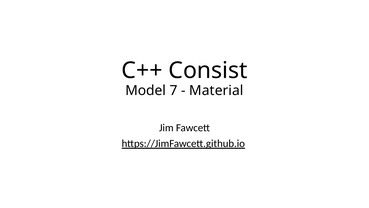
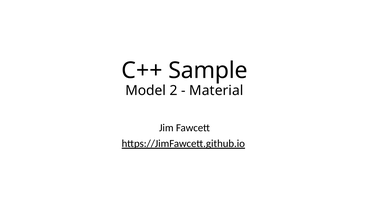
Consist: Consist -> Sample (208, 70)
7: 7 -> 2 (174, 90)
